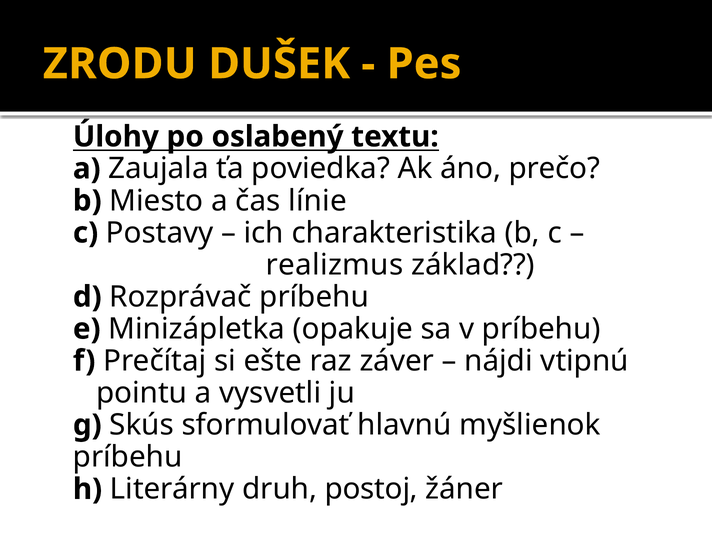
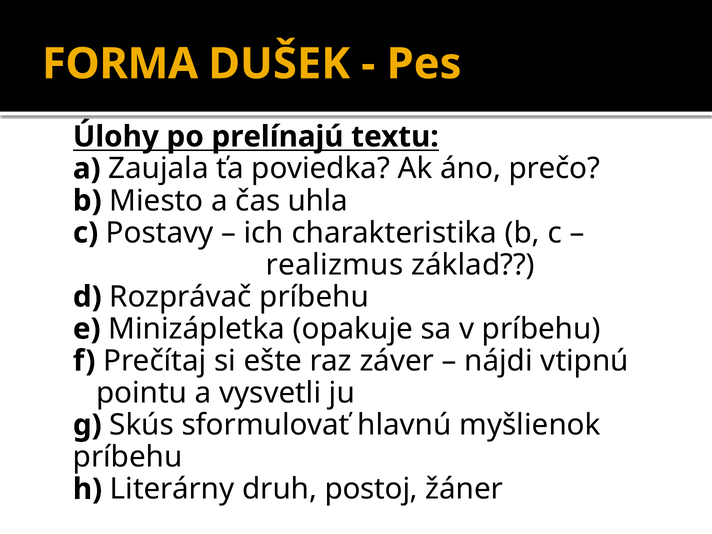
ZRODU: ZRODU -> FORMA (120, 64)
oslabený: oslabený -> prelínajú (278, 137)
línie: línie -> uhla (318, 201)
